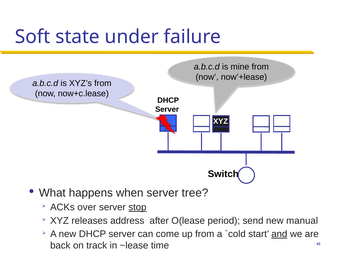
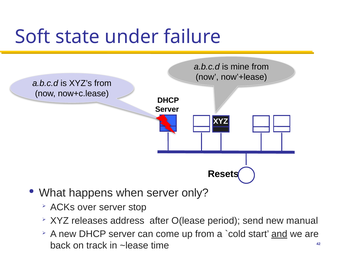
Switch: Switch -> Resets (223, 174)
tree: tree -> only (195, 193)
stop underline: present -> none (137, 207)
